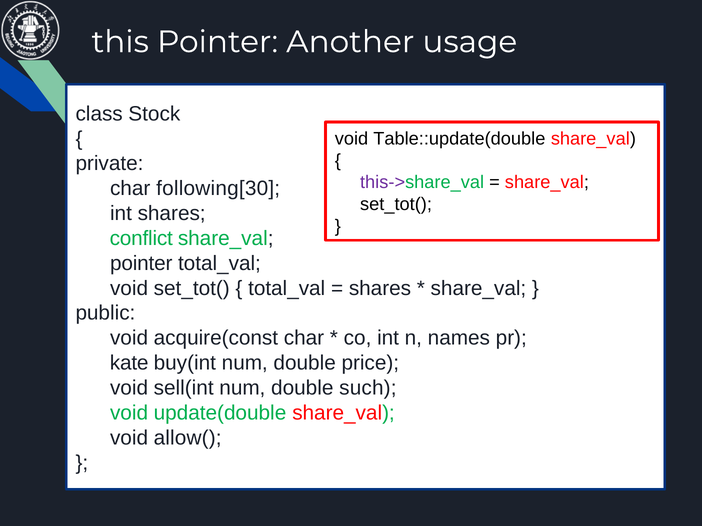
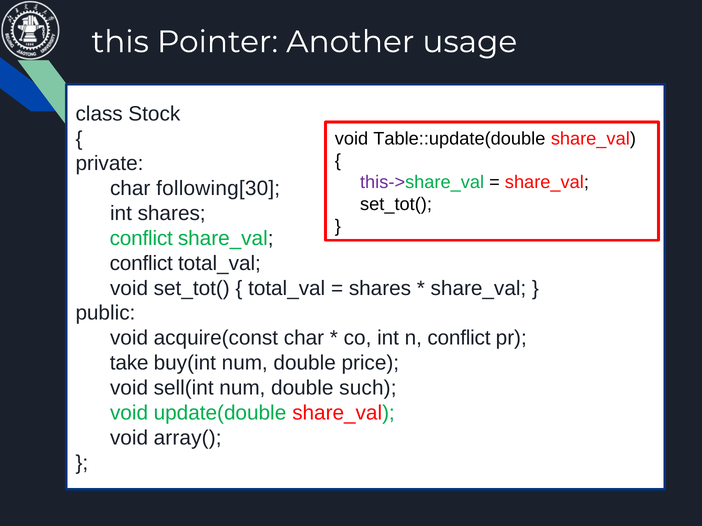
pointer: pointer -> conflict (141, 264)
n names: names -> conflict (459, 338)
kate: kate -> take (129, 363)
allow(: allow( -> array( (188, 438)
